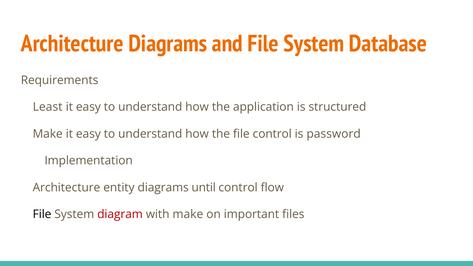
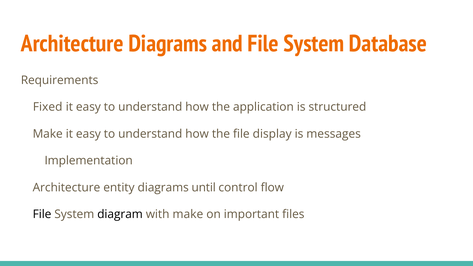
Least: Least -> Fixed (48, 107)
file control: control -> display (272, 134)
password: password -> messages (334, 134)
diagram colour: red -> black (120, 214)
